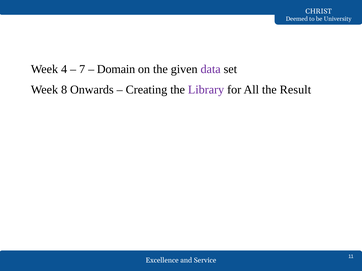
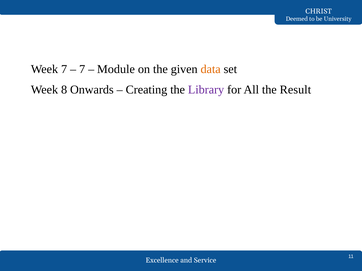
Week 4: 4 -> 7 (64, 69)
Domain: Domain -> Module (116, 69)
data colour: purple -> orange (211, 69)
